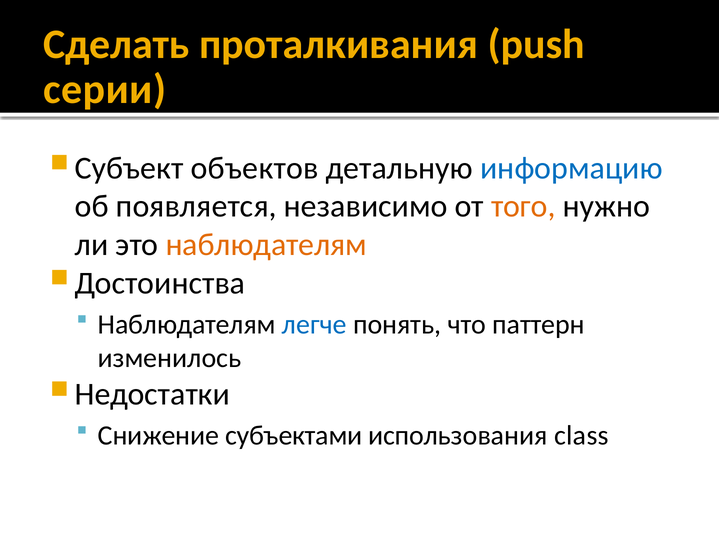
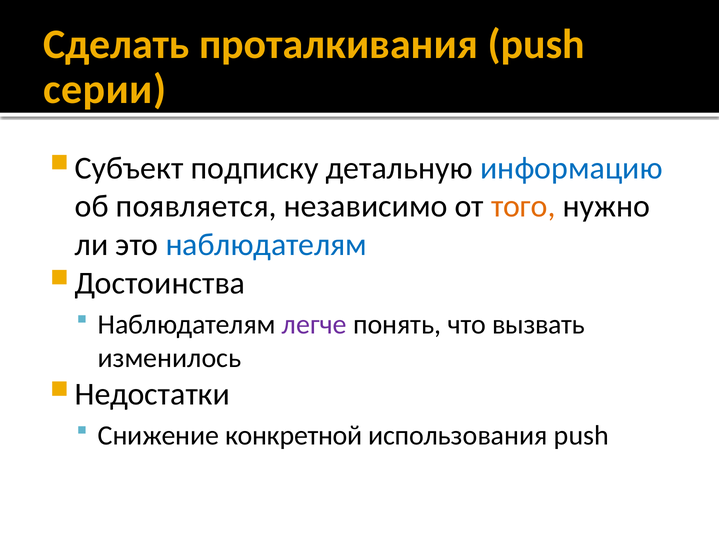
объектов: объектов -> подписку (255, 168)
наблюдателям colour: orange -> blue (266, 245)
легче colour: blue -> purple (314, 325)
паттерн: паттерн -> вызвать (539, 325)
субъектами: субъектами -> конкретной (294, 436)
использования class: class -> push (582, 436)
